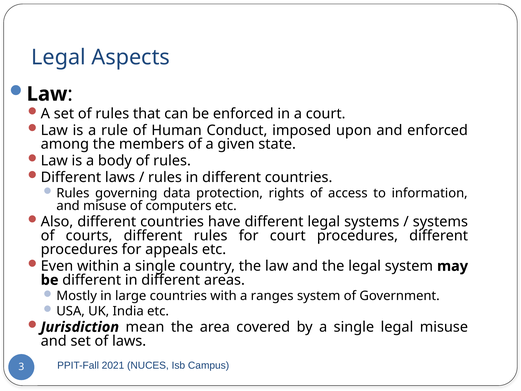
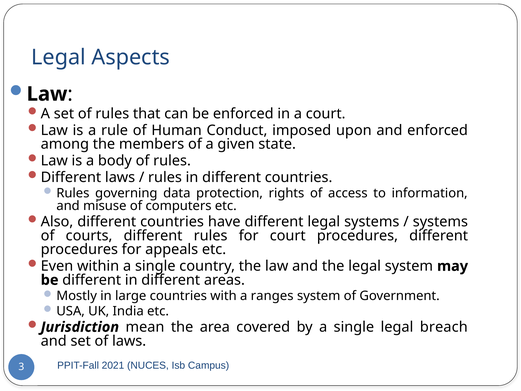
legal misuse: misuse -> breach (444, 327)
